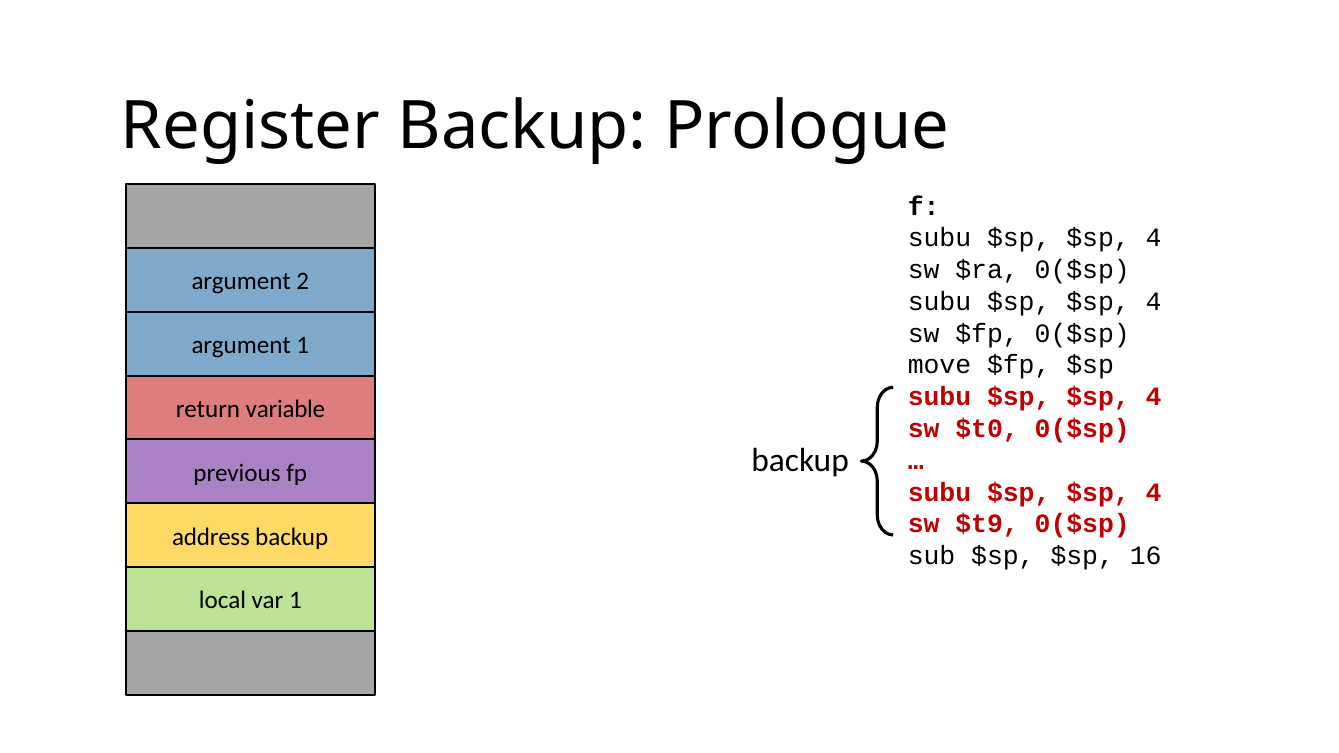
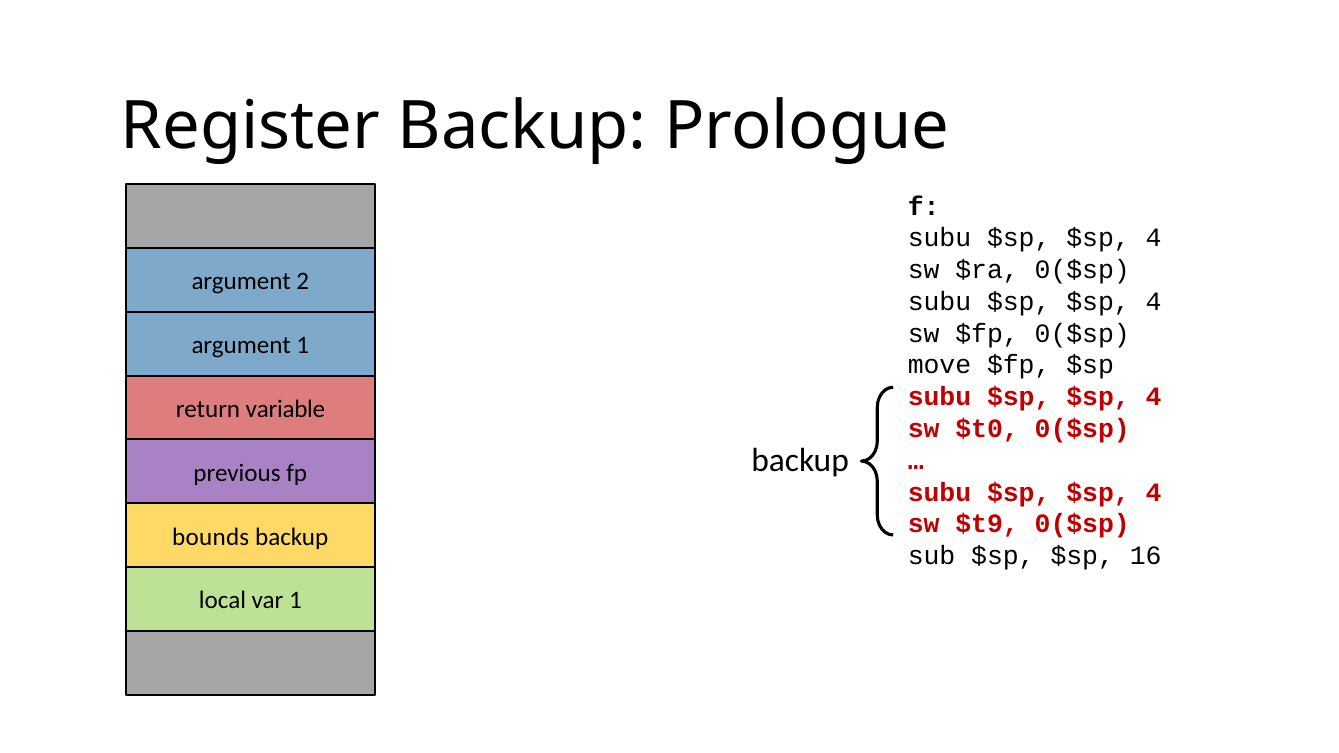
address: address -> bounds (211, 537)
